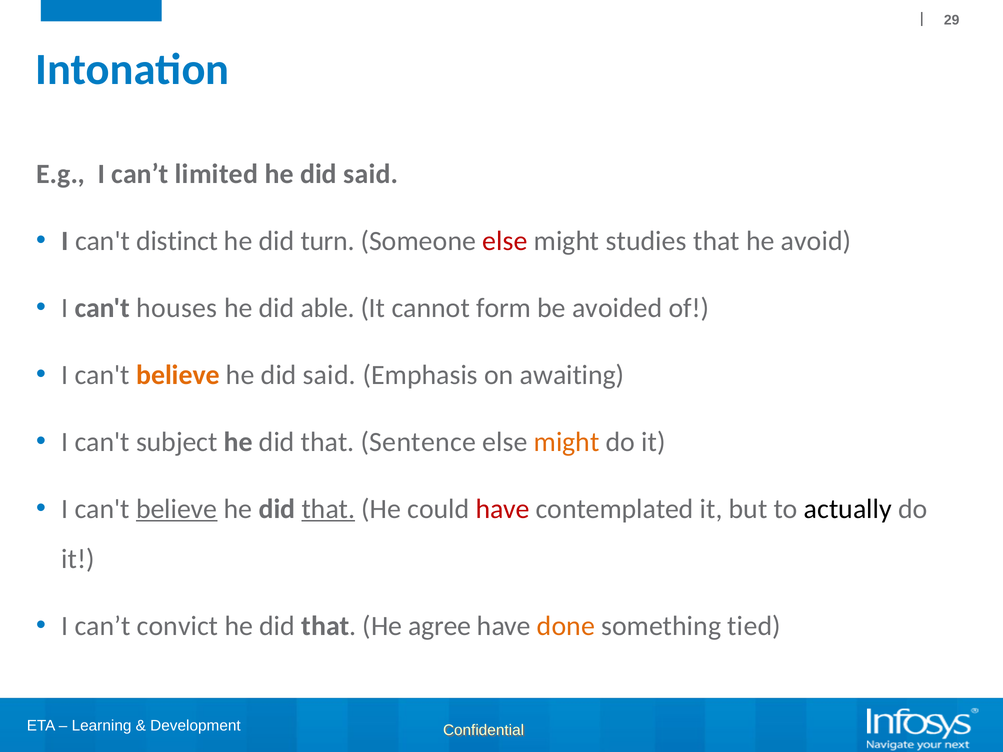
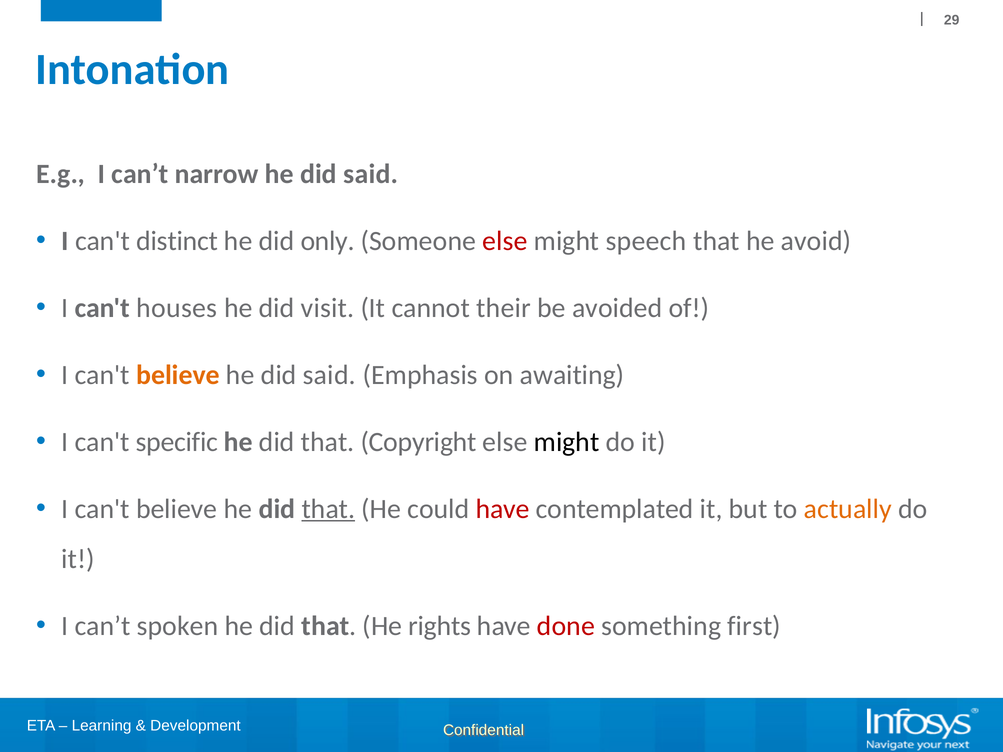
limited: limited -> narrow (217, 174)
turn: turn -> only (328, 241)
studies: studies -> speech (646, 241)
able: able -> visit (327, 308)
form: form -> their (504, 308)
subject: subject -> specific (177, 442)
Sentence: Sentence -> Copyright (419, 442)
might colour: orange -> black (567, 442)
believe underline: present -> none (177, 509)
actually colour: black -> orange (848, 509)
convict: convict -> spoken (178, 626)
agree: agree -> rights (440, 626)
done colour: orange -> red (566, 626)
tied: tied -> first (754, 626)
